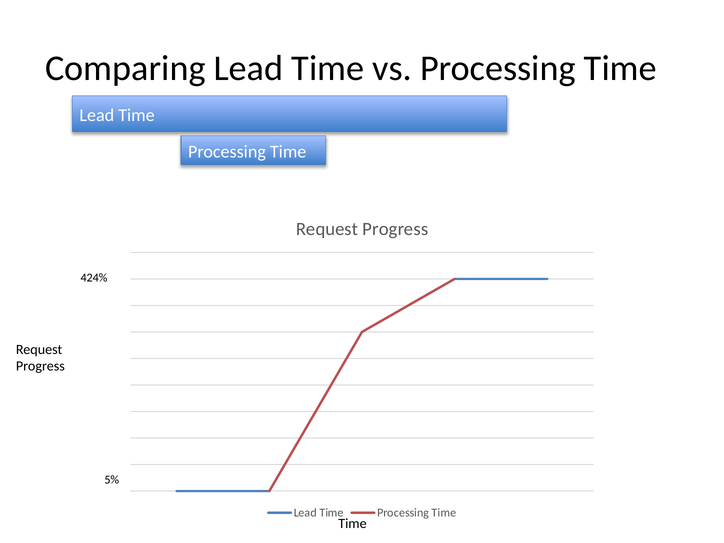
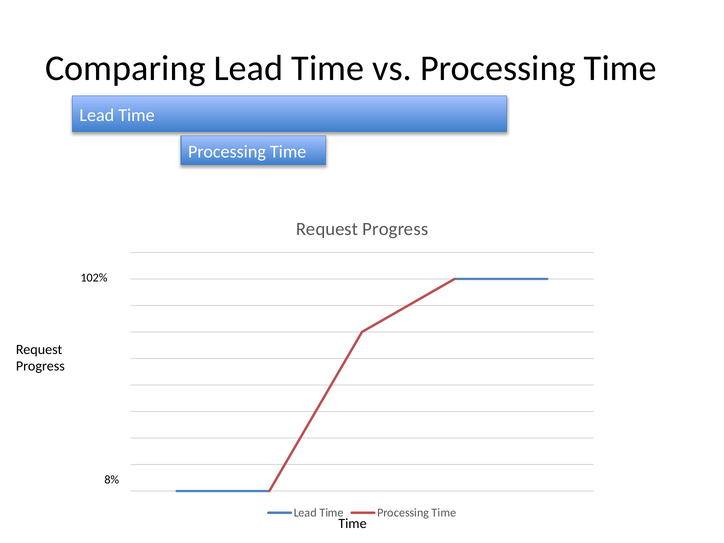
424%: 424% -> 102% (94, 278)
5%: 5% -> 8% (112, 480)
